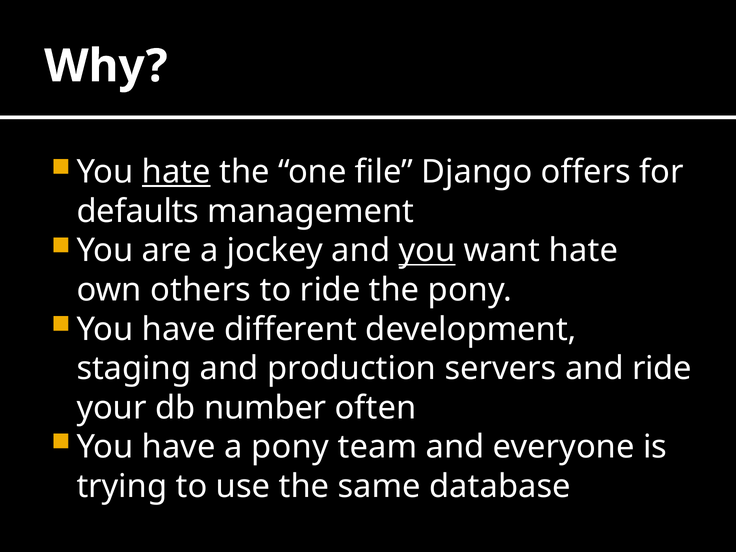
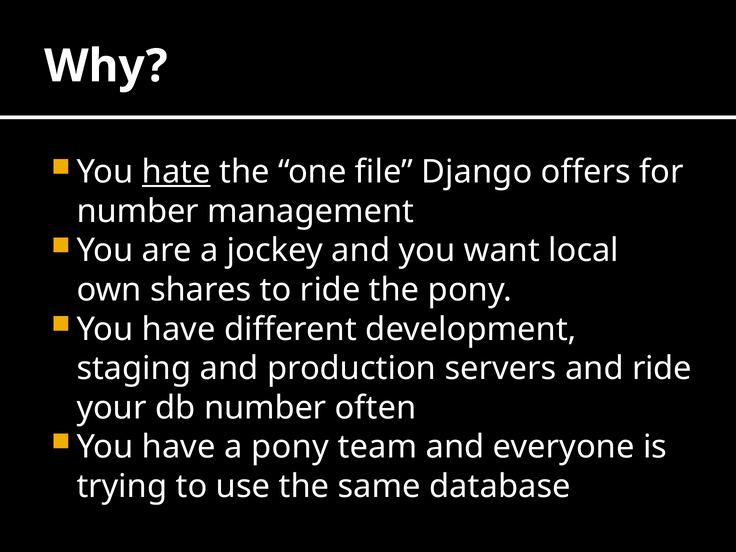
defaults: defaults -> number (138, 211)
you underline: present -> none (427, 251)
want hate: hate -> local (584, 251)
others: others -> shares (201, 290)
